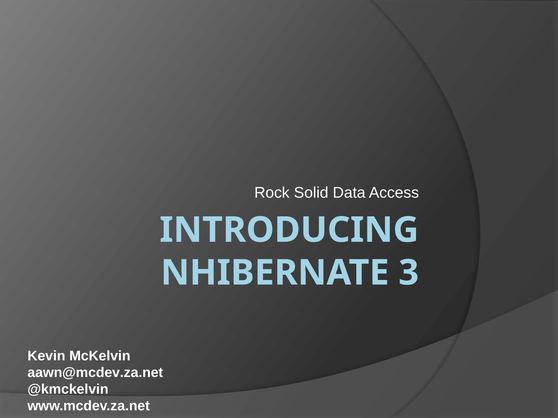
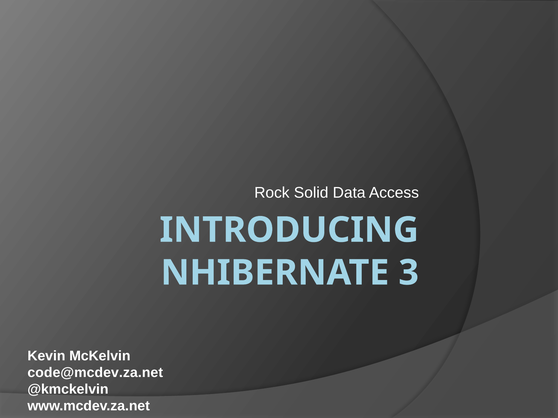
aawn@mcdev.za.net: aawn@mcdev.za.net -> code@mcdev.za.net (95, 373)
